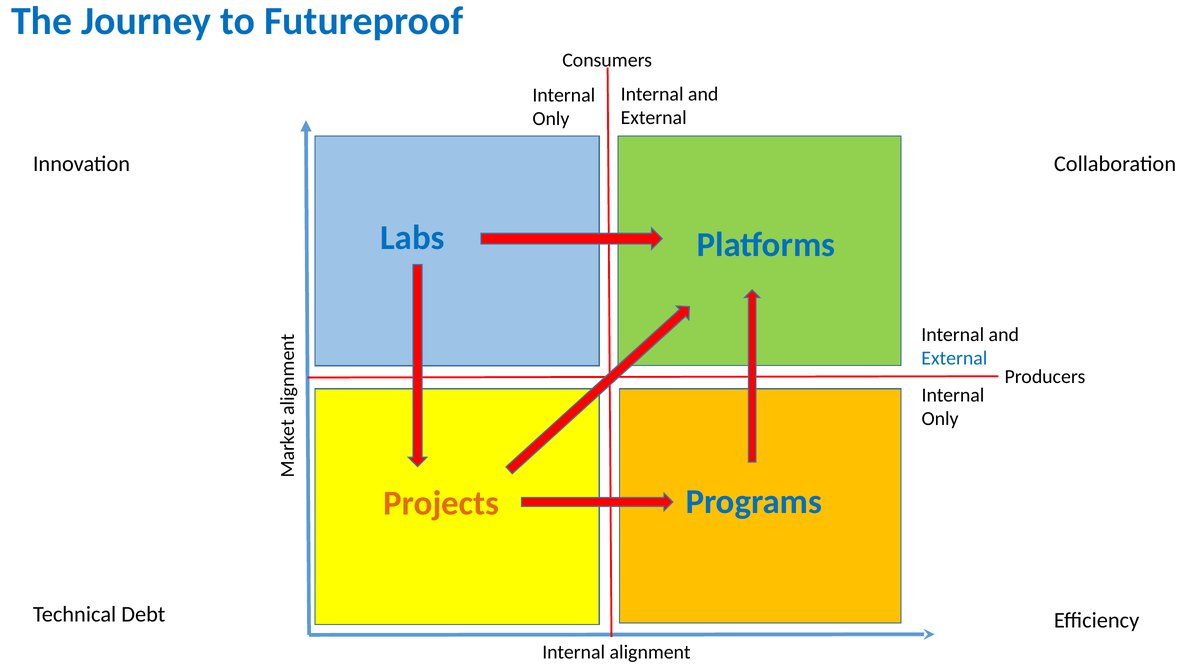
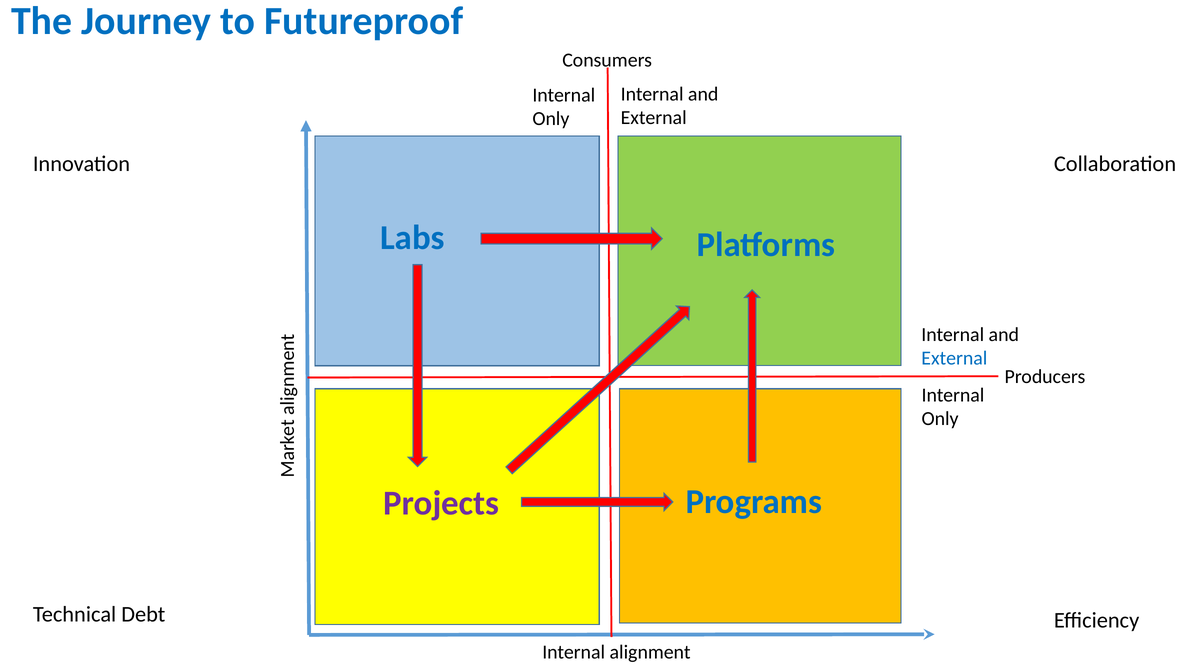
Projects colour: orange -> purple (441, 504)
